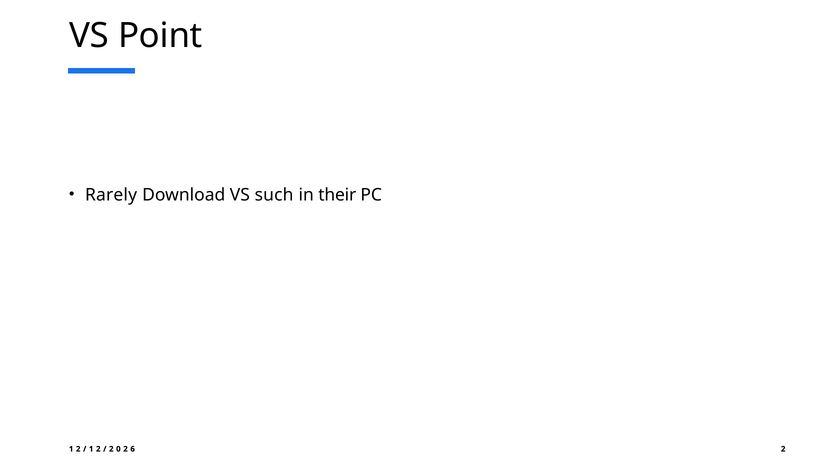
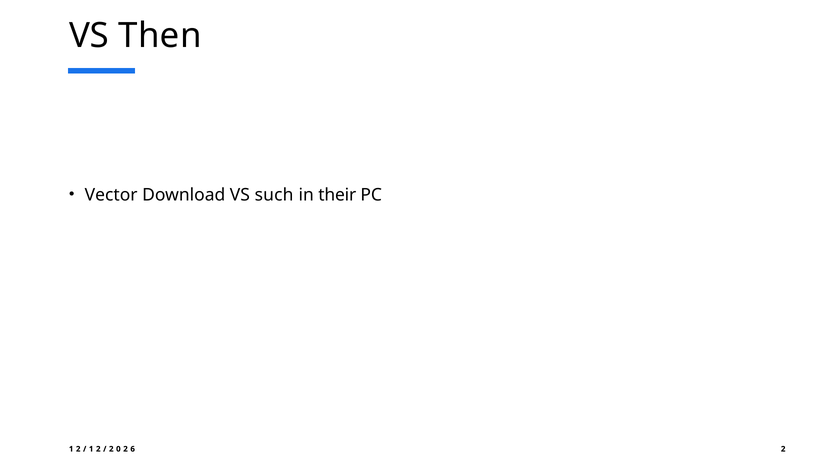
Point: Point -> Then (160, 36)
Rarely: Rarely -> Vector (111, 195)
